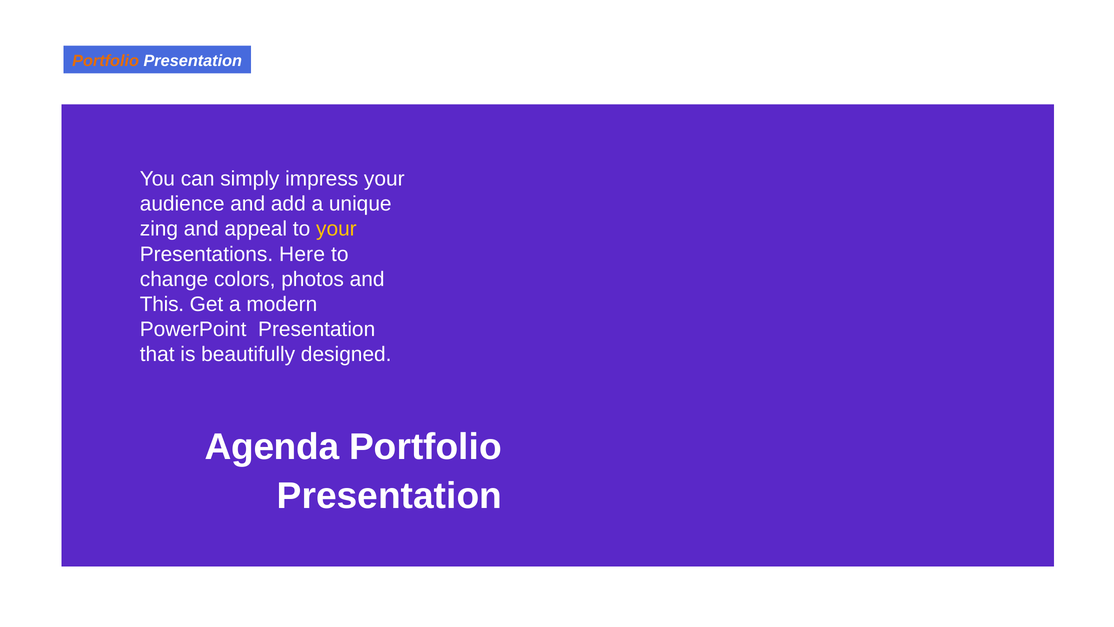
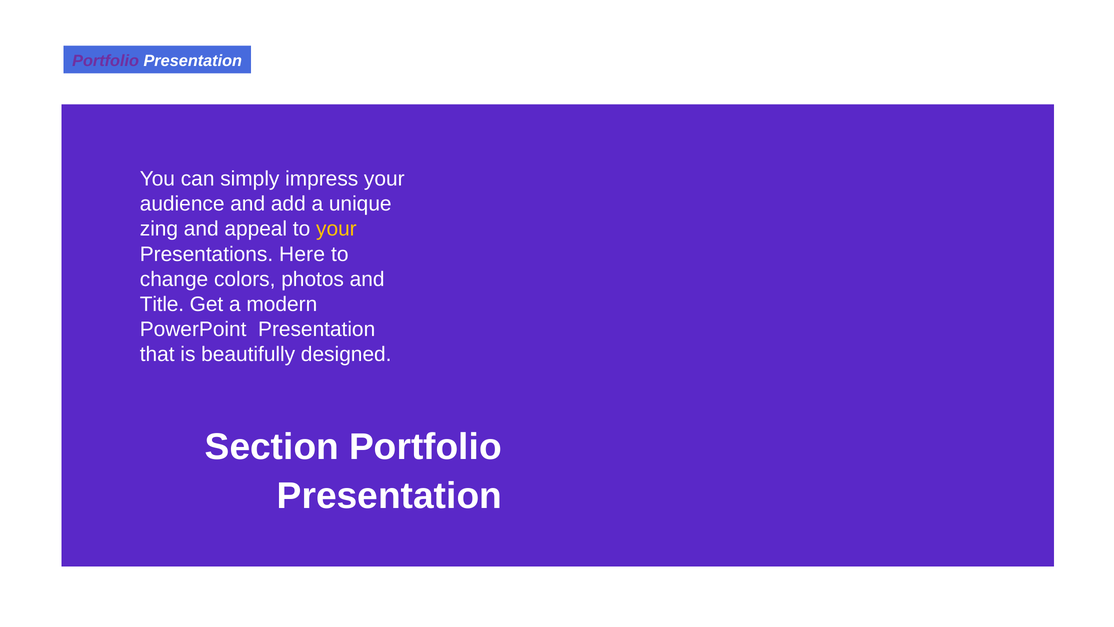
Portfolio colour: orange -> purple (106, 61)
This: This -> Title (162, 304)
Agenda: Agenda -> Section (272, 447)
